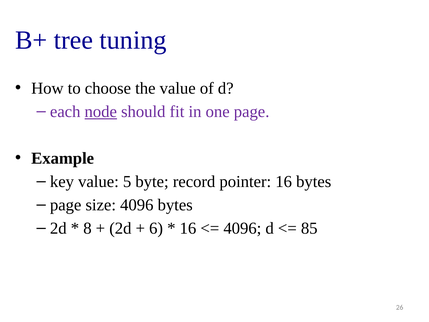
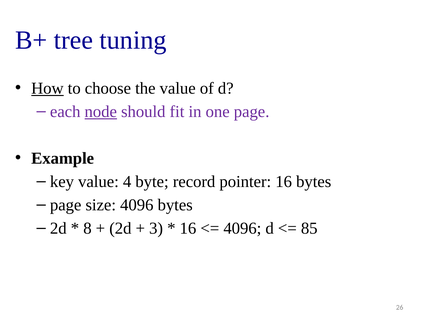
How underline: none -> present (47, 88)
5: 5 -> 4 (127, 182)
6: 6 -> 3 (156, 228)
